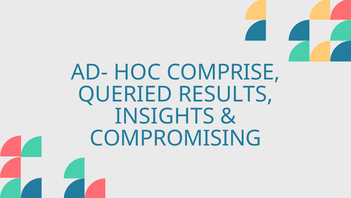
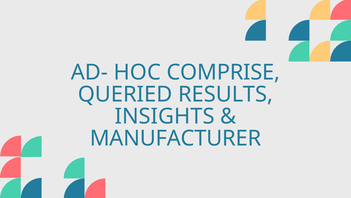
COMPROMISING: COMPROMISING -> MANUFACTURER (176, 138)
